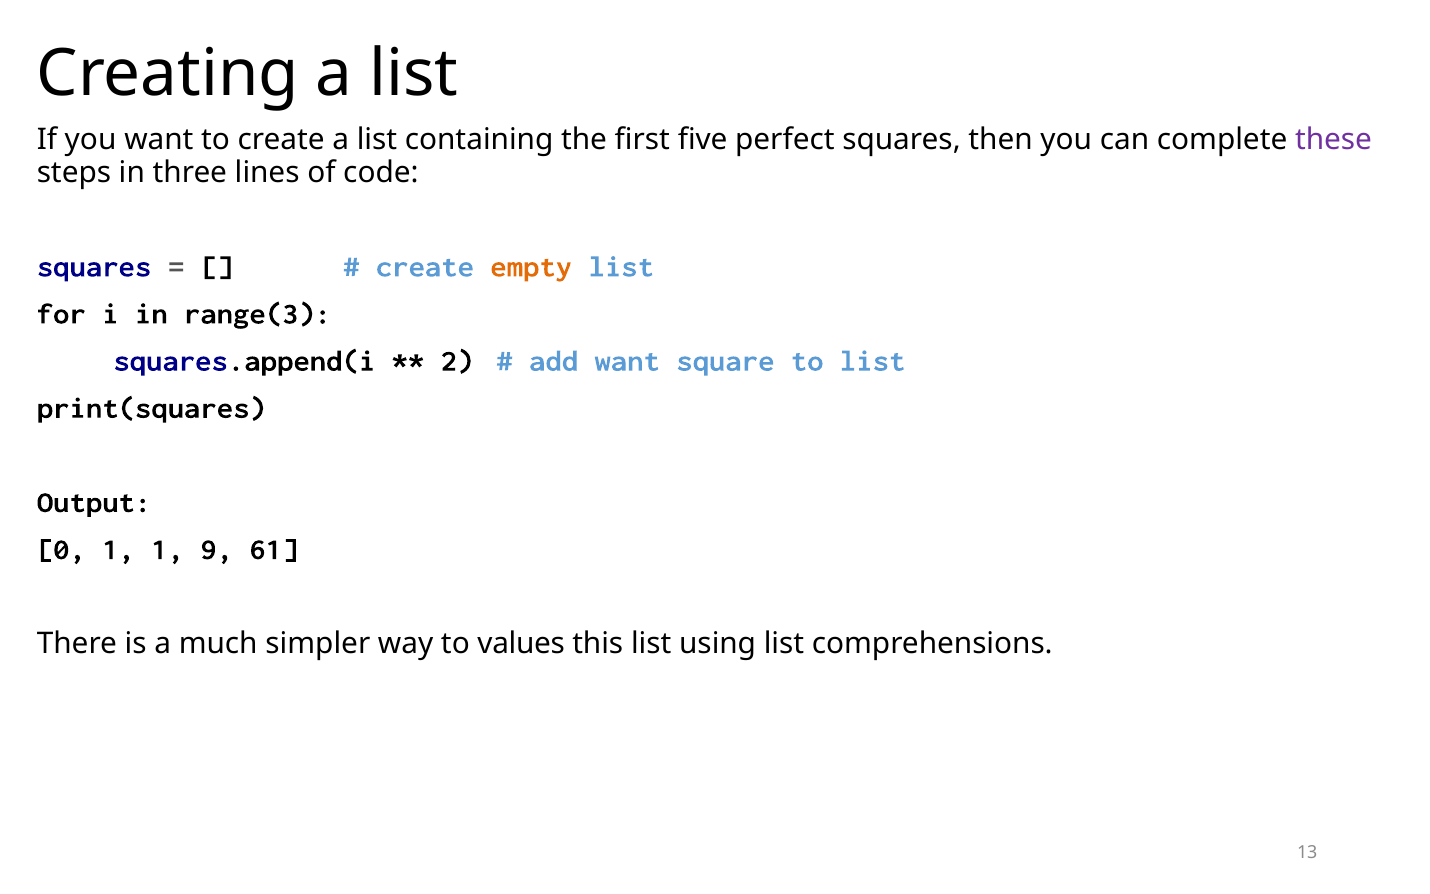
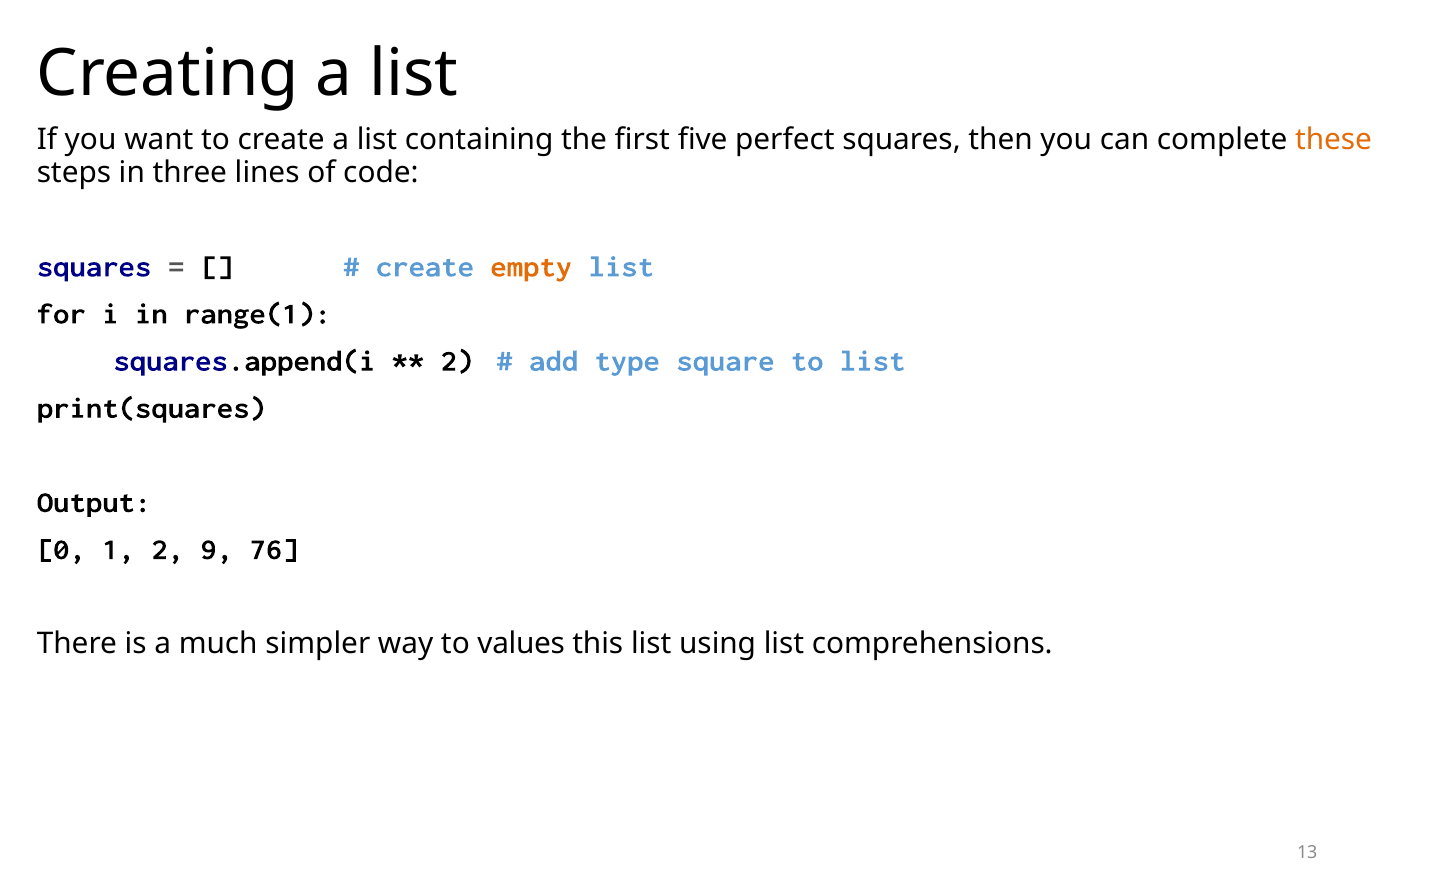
these colour: purple -> orange (1334, 140)
range(3: range(3 -> range(1 (258, 314)
add want: want -> type (627, 361)
1 1: 1 -> 2 (168, 549)
61: 61 -> 76 (274, 549)
